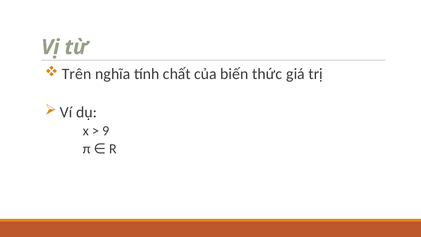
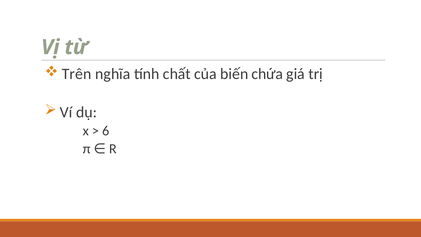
thức: thức -> chứa (267, 74)
9: 9 -> 6 (106, 131)
